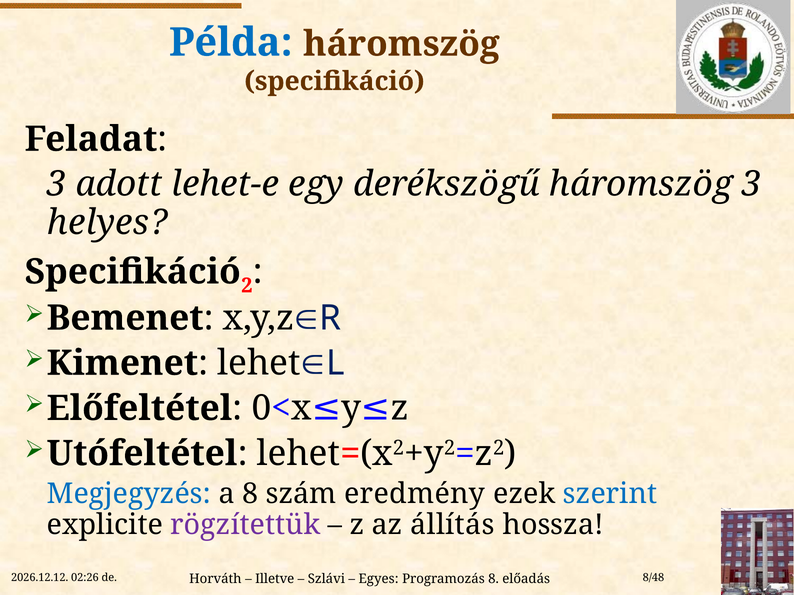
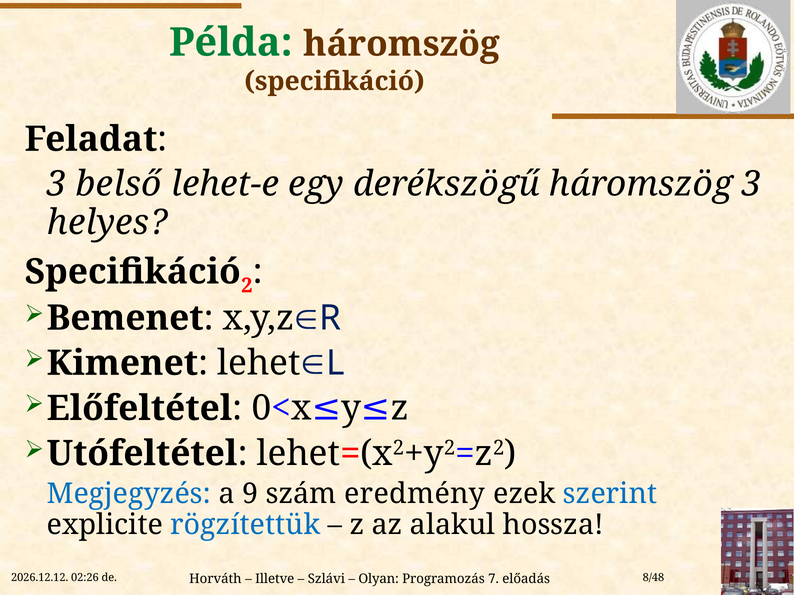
Példa colour: blue -> green (231, 43)
adott: adott -> belső (119, 185)
a 8: 8 -> 9 (250, 494)
rögzítettük colour: purple -> blue (245, 525)
állítás: állítás -> alakul (453, 525)
Egyes: Egyes -> Olyan (379, 579)
Programozás 8: 8 -> 7 (494, 579)
